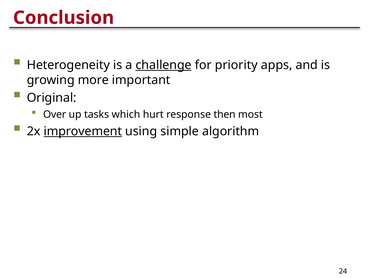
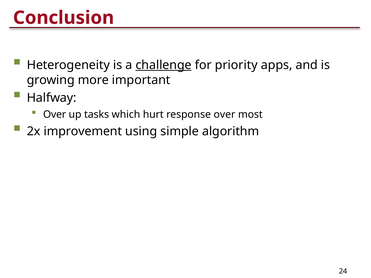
Original: Original -> Halfway (52, 98)
response then: then -> over (224, 115)
improvement underline: present -> none (83, 131)
